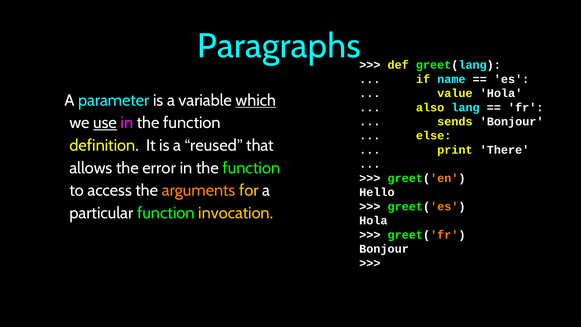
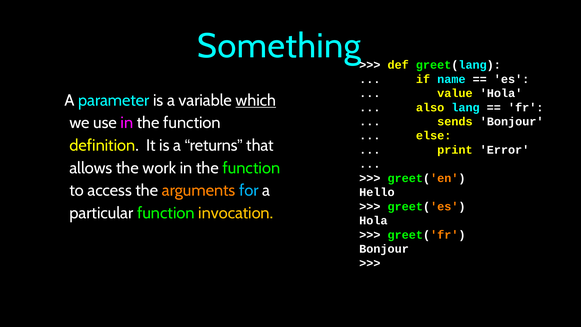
Paragraphs: Paragraphs -> Something (279, 46)
use underline: present -> none (105, 123)
reused: reused -> returns (214, 145)
There: There -> Error (505, 150)
error: error -> work (159, 168)
for colour: yellow -> light blue (249, 190)
